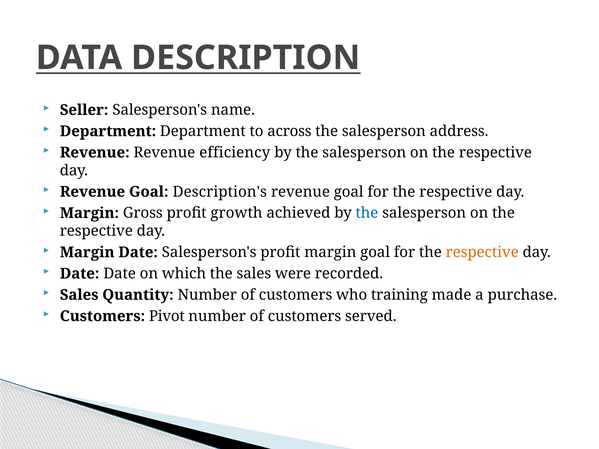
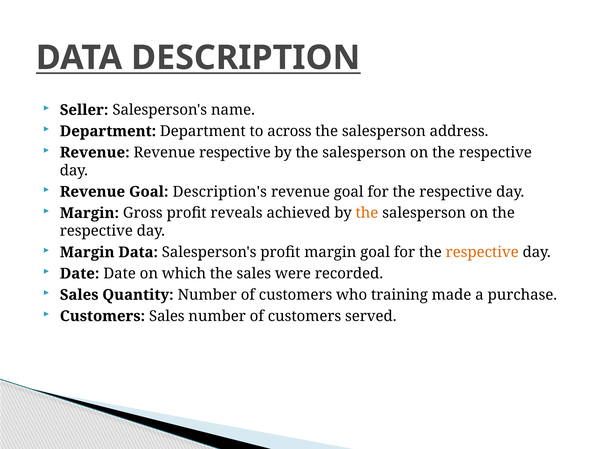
Revenue efficiency: efficiency -> respective (235, 153)
growth: growth -> reveals (237, 213)
the colour: blue -> orange (367, 213)
Margin Date: Date -> Data (138, 252)
Customers Pivot: Pivot -> Sales (167, 316)
